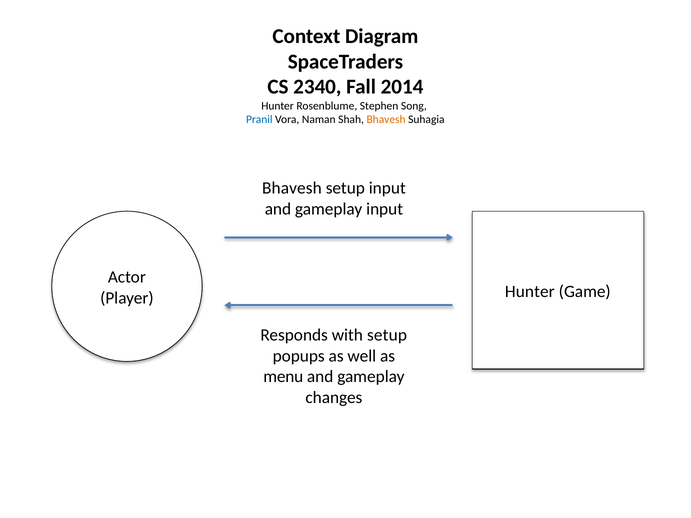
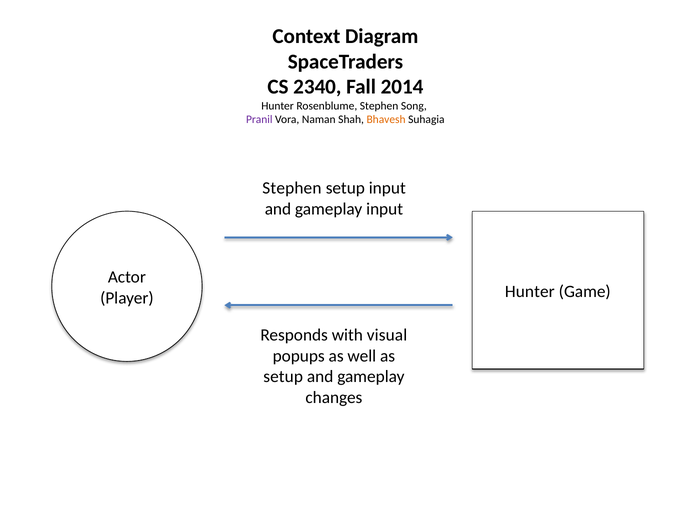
Pranil colour: blue -> purple (259, 120)
Bhavesh: Bhavesh -> Stephen (292, 188)
with setup: setup -> visual (387, 335)
menu: menu -> setup (283, 377)
